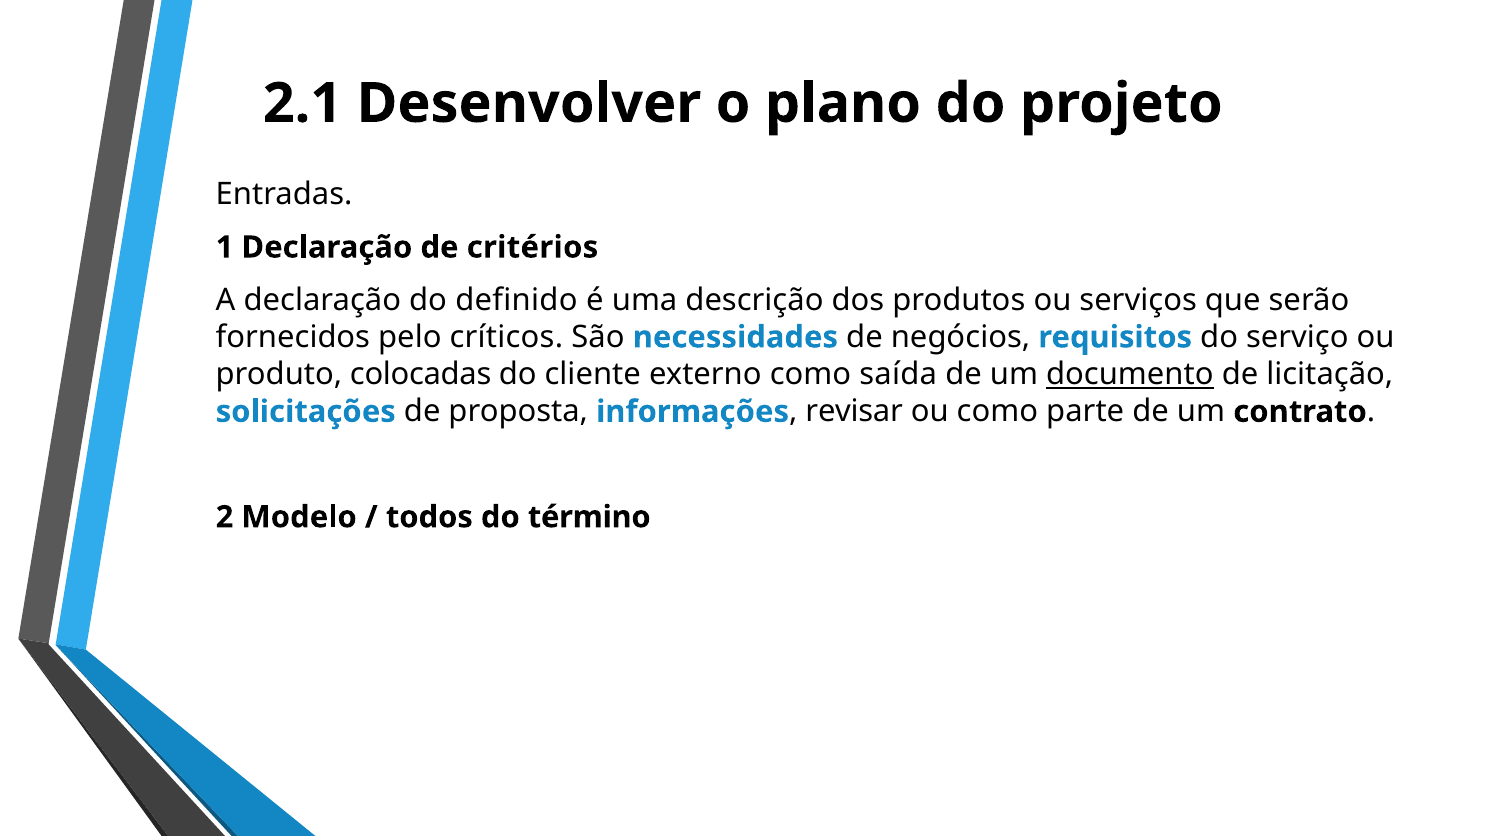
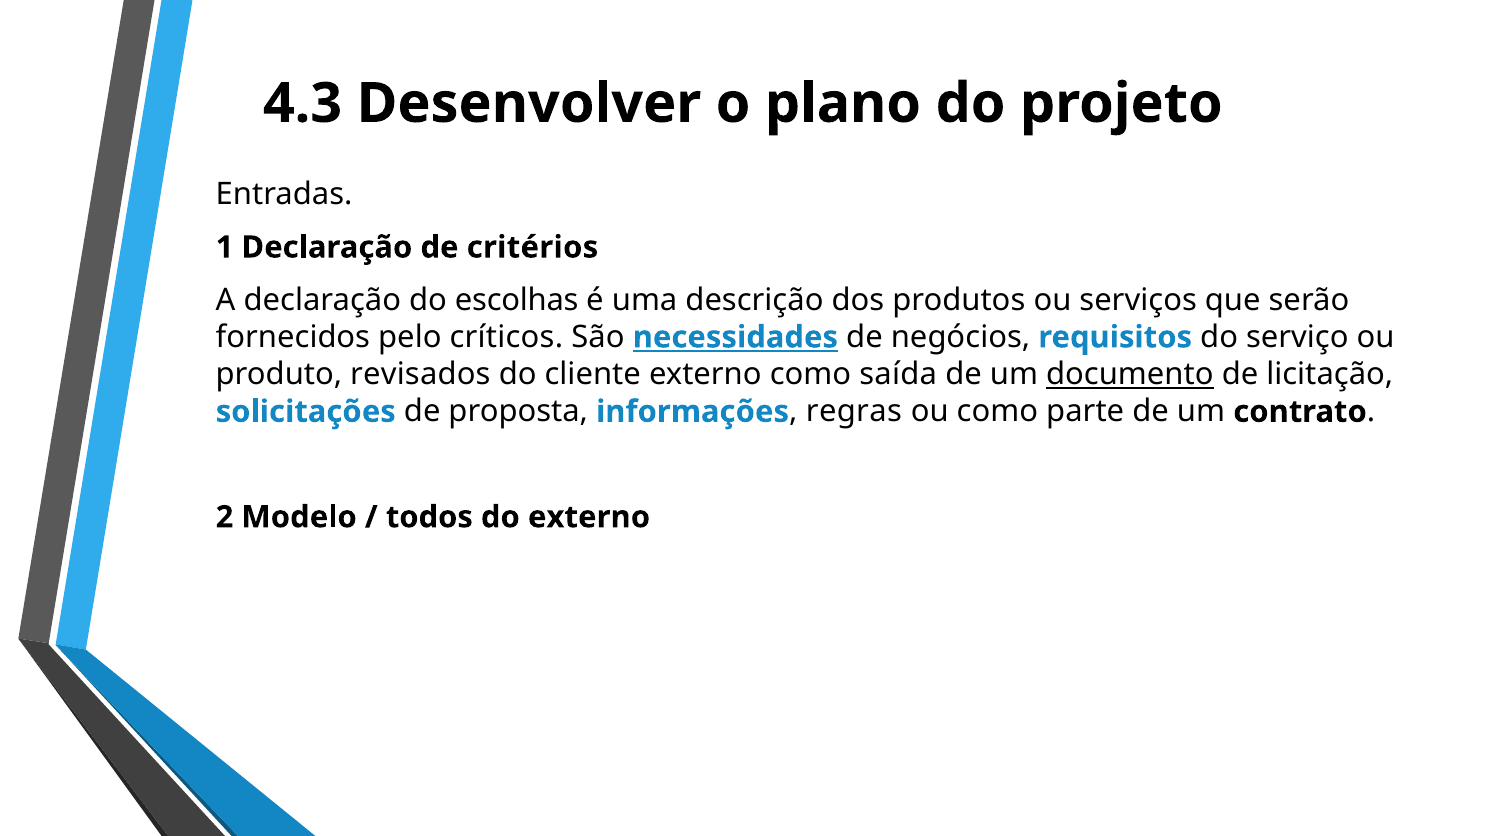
2.1: 2.1 -> 4.3 (302, 104)
definido: definido -> escolhas (517, 300)
necessidades underline: none -> present (735, 337)
colocadas: colocadas -> revisados (420, 374)
revisar: revisar -> regras (854, 412)
do término: término -> externo (589, 517)
